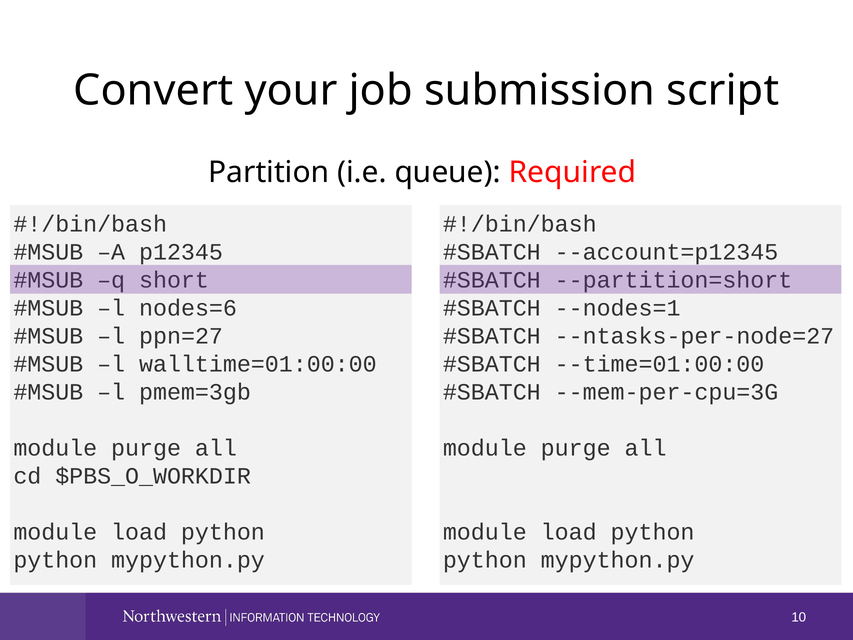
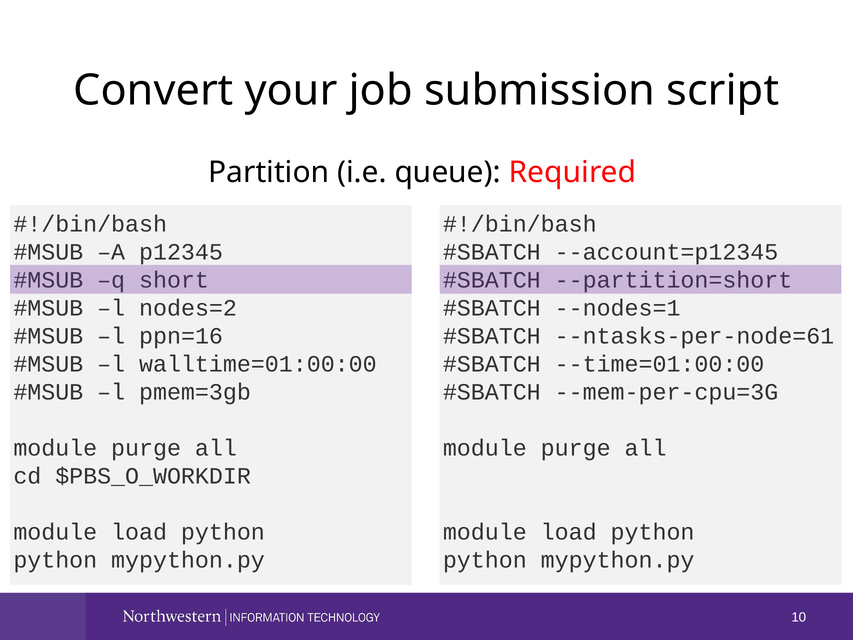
nodes=6: nodes=6 -> nodes=2 (188, 308)
ppn=27: ppn=27 -> ppn=16 (181, 336)
--ntasks-per-node=27: --ntasks-per-node=27 -> --ntasks-per-node=61 (694, 336)
